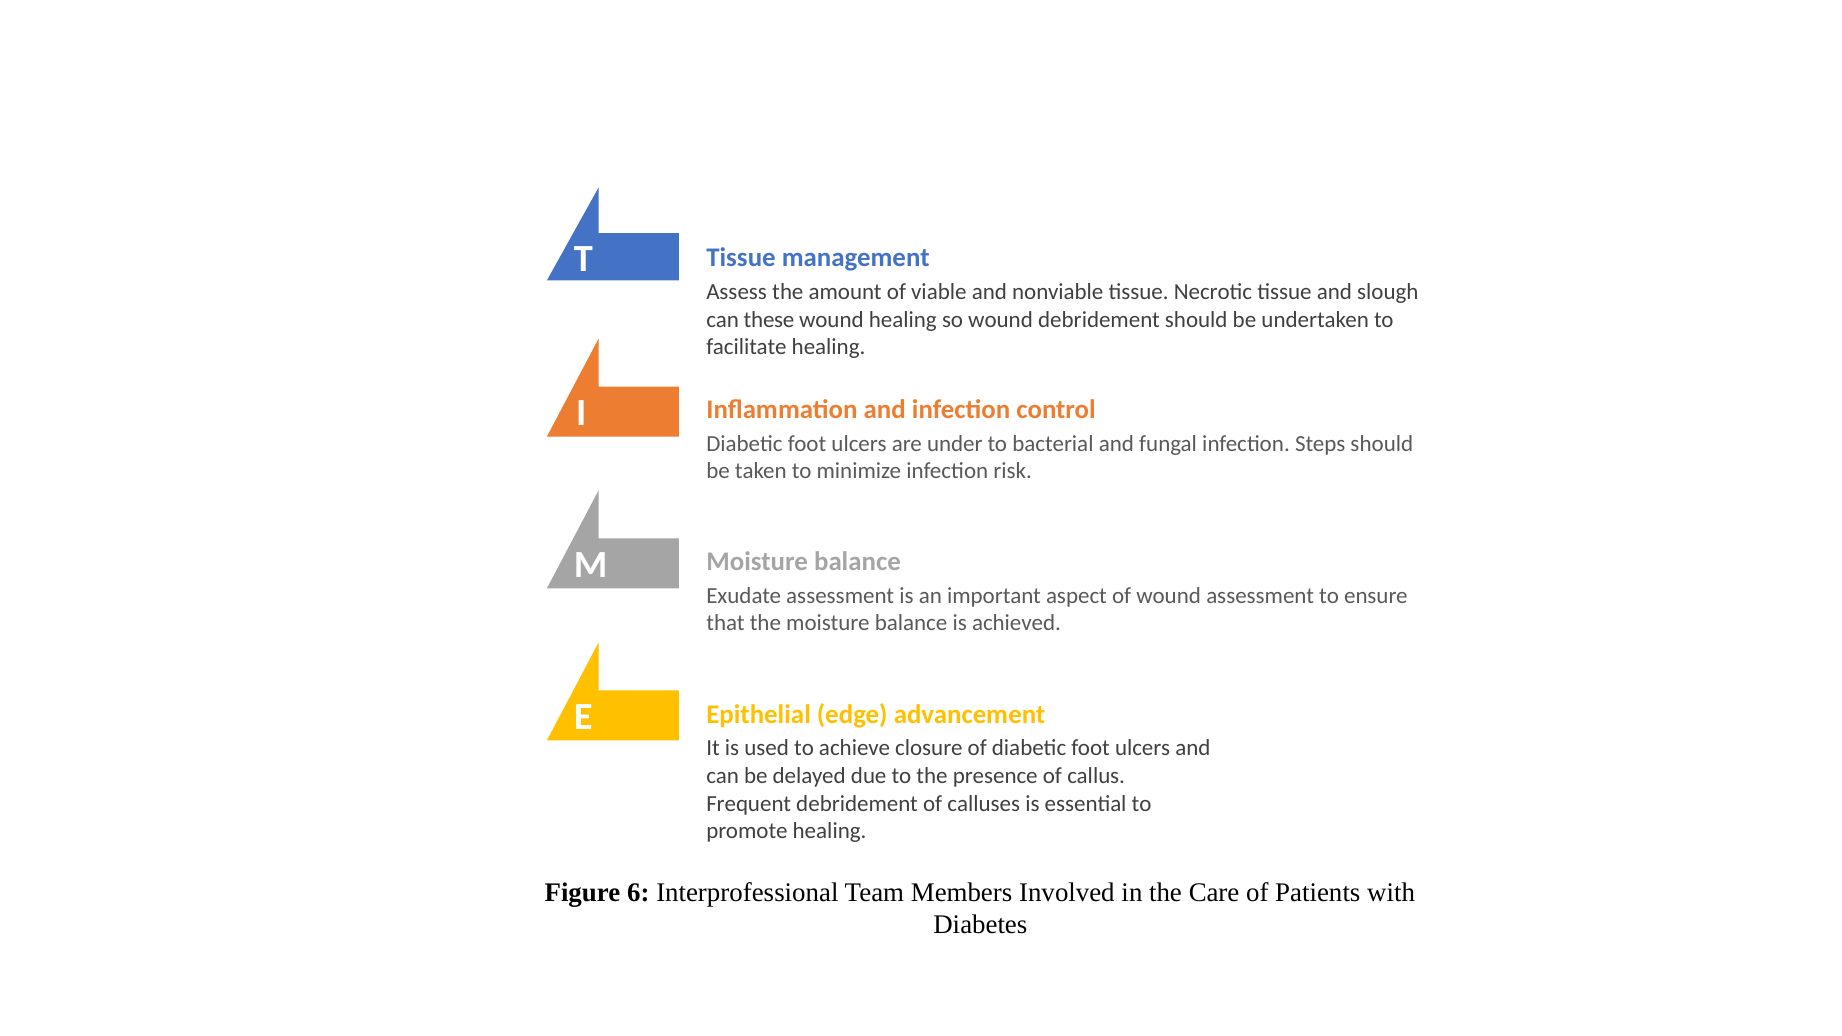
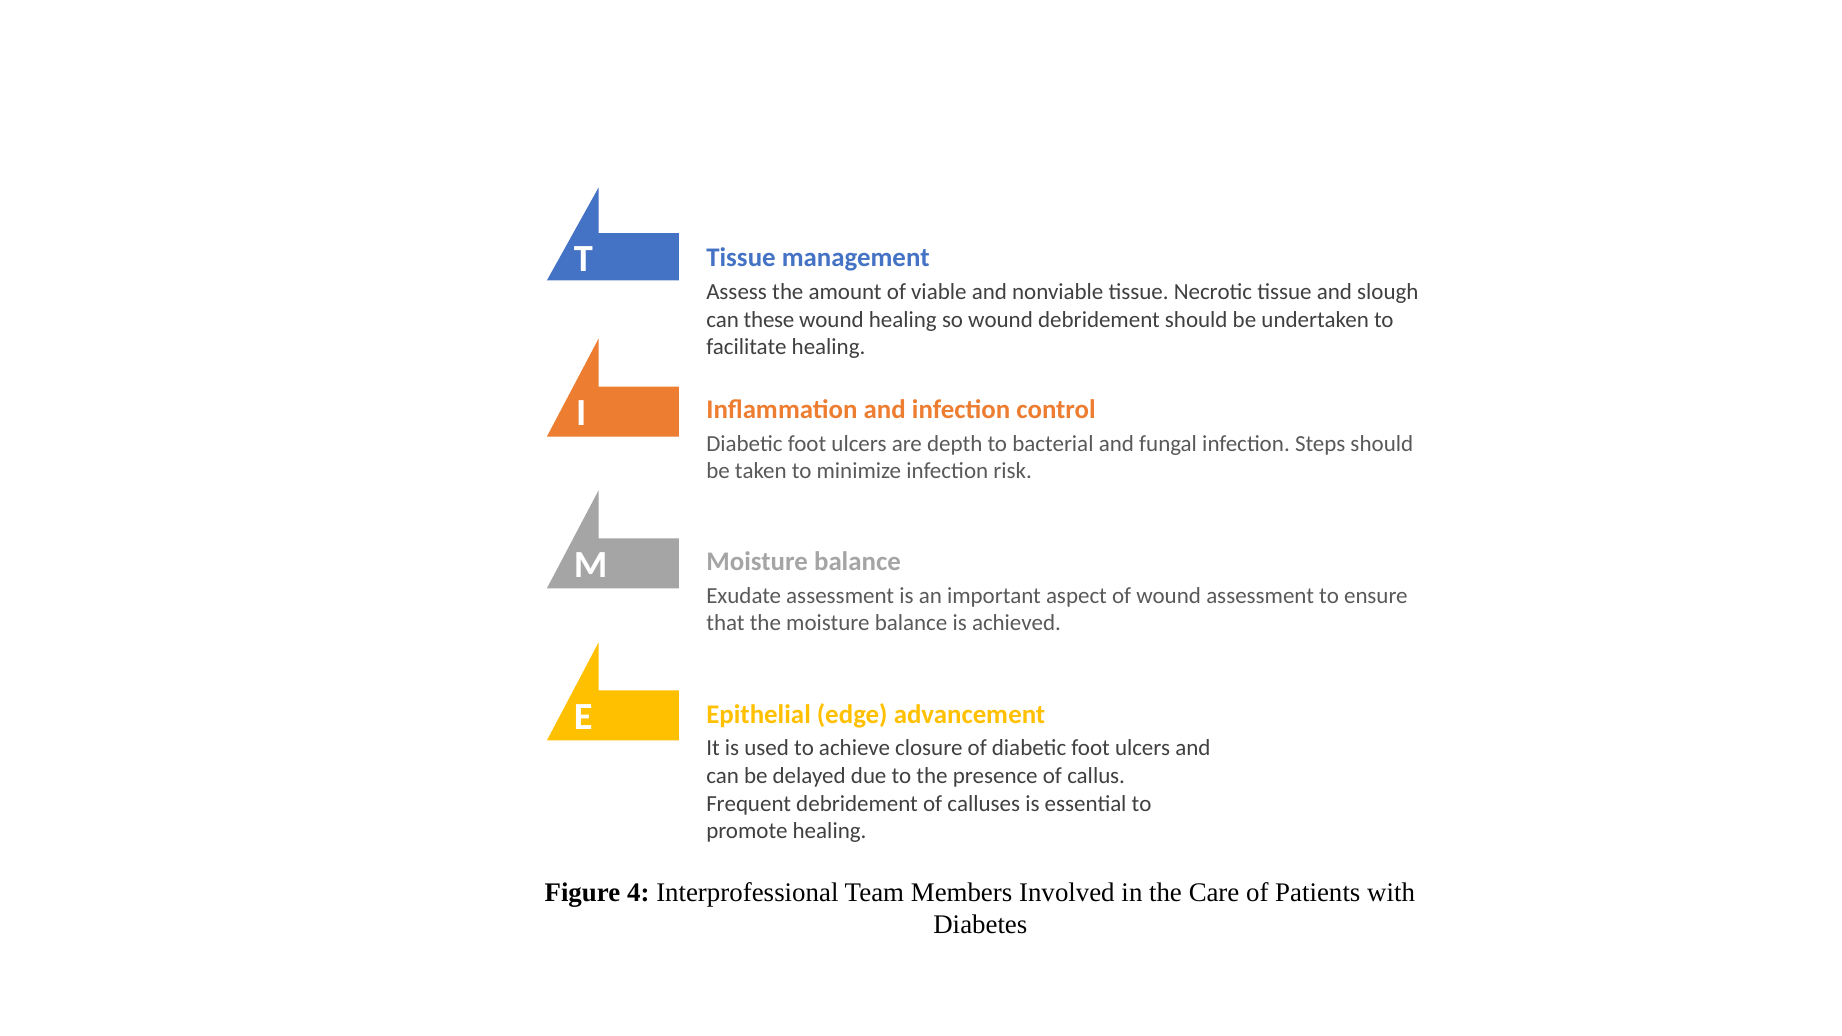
under: under -> depth (955, 444)
6: 6 -> 4 (638, 893)
